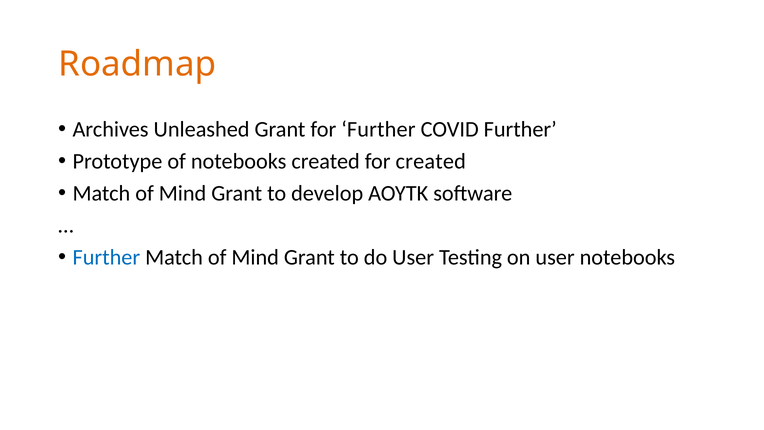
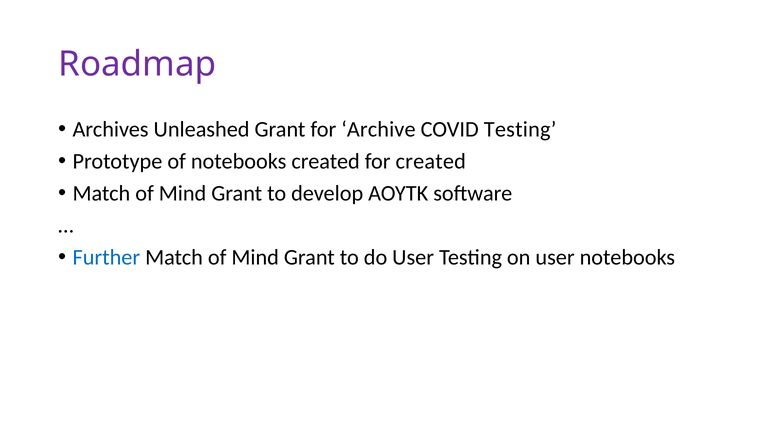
Roadmap colour: orange -> purple (137, 64)
for Further: Further -> Archive (378, 129)
COVID Further: Further -> Testing (520, 129)
